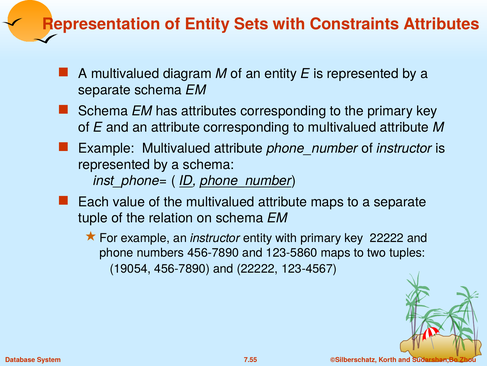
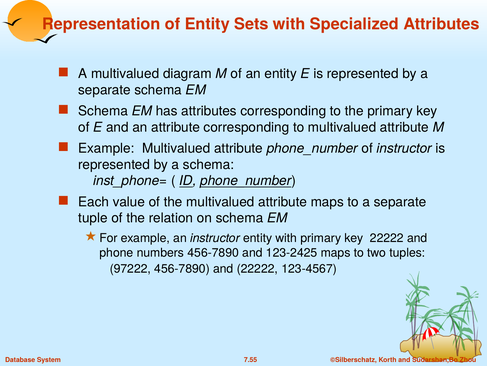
Constraints: Constraints -> Specialized (354, 24)
123-5860: 123-5860 -> 123-2425 (292, 252)
19054: 19054 -> 97222 (130, 268)
